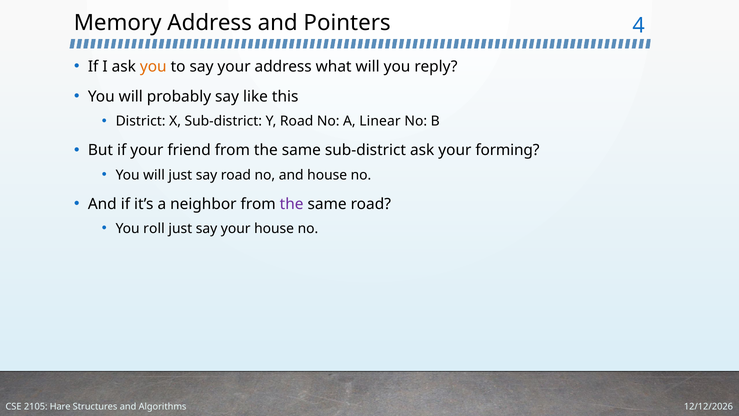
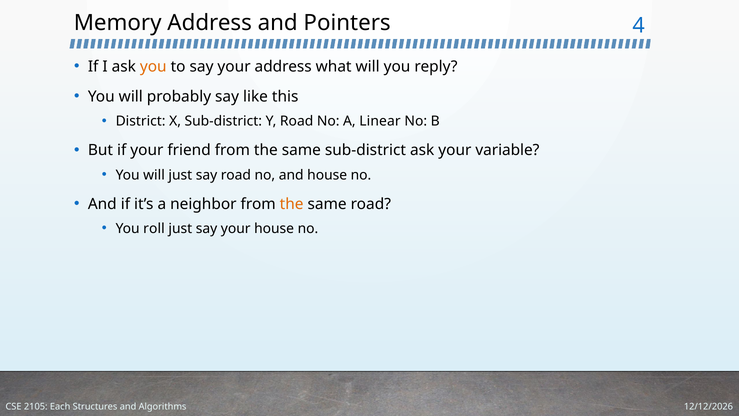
forming: forming -> variable (507, 150)
the colour: purple -> orange (292, 204)
Hare: Hare -> Each (60, 406)
